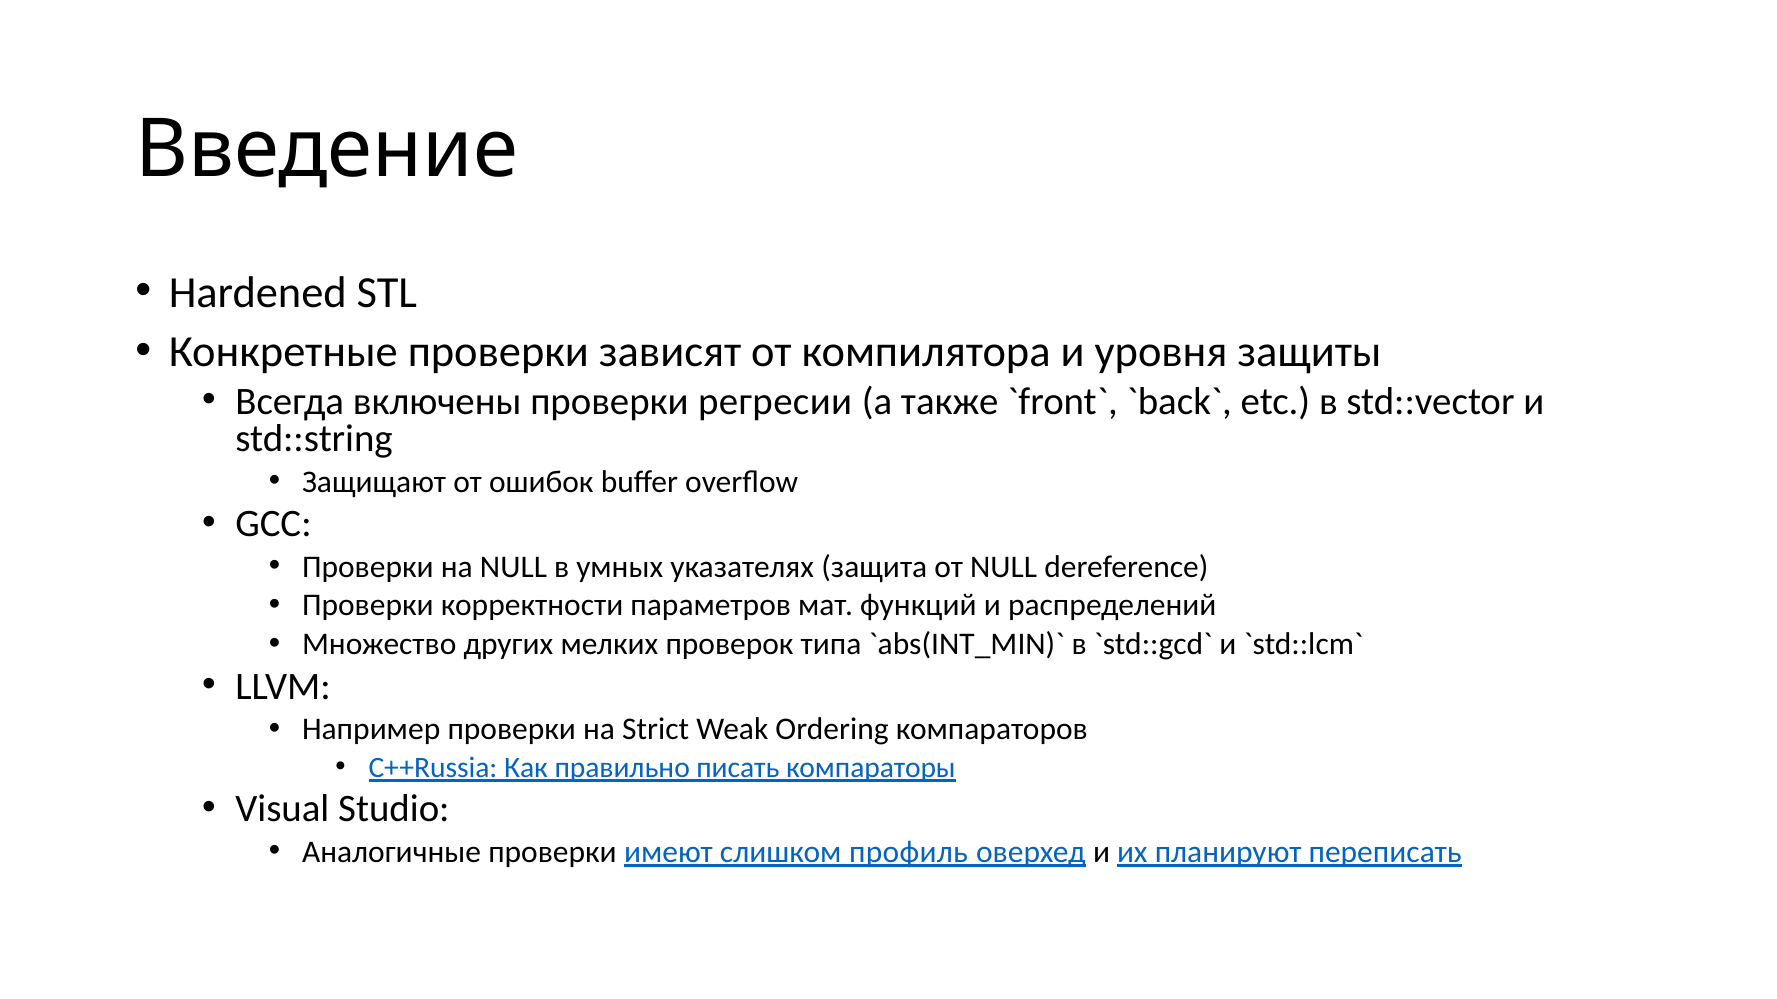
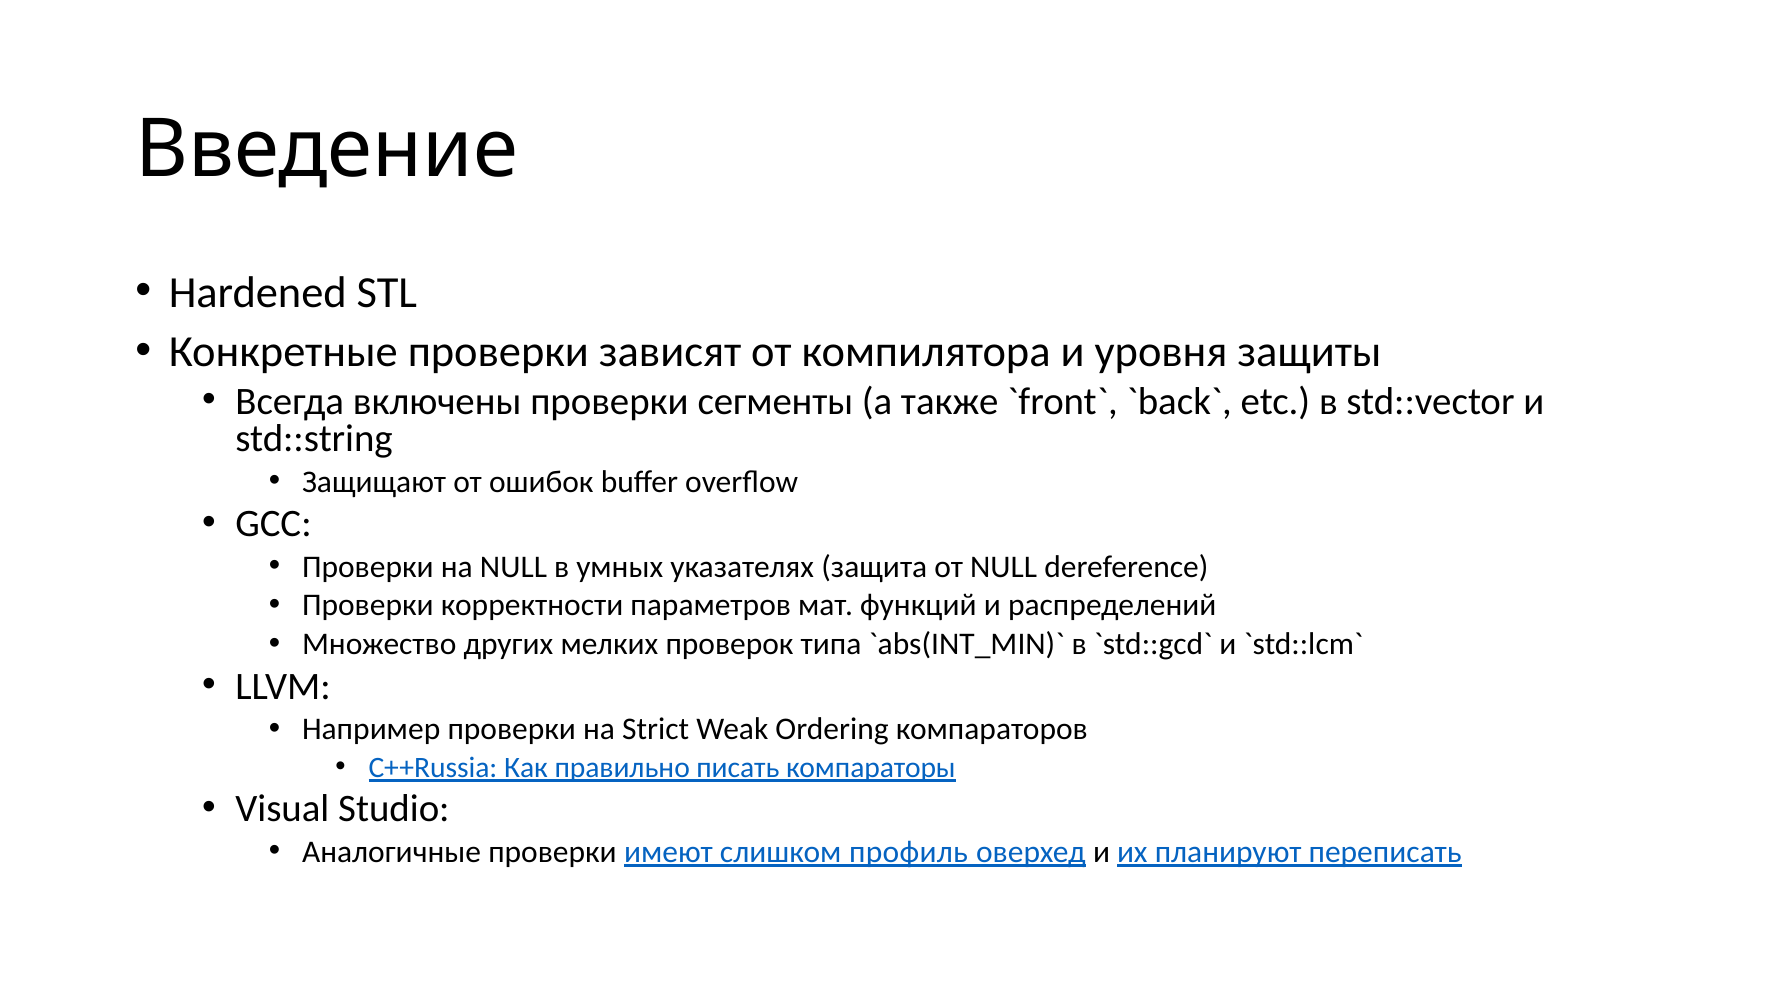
регресии: регресии -> сегменты (775, 401)
